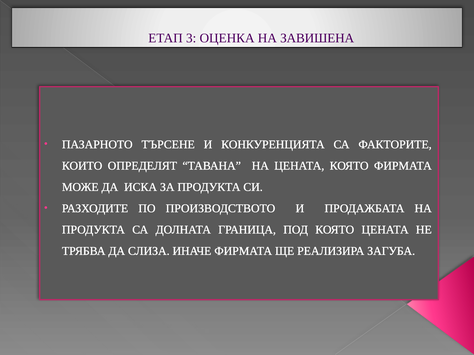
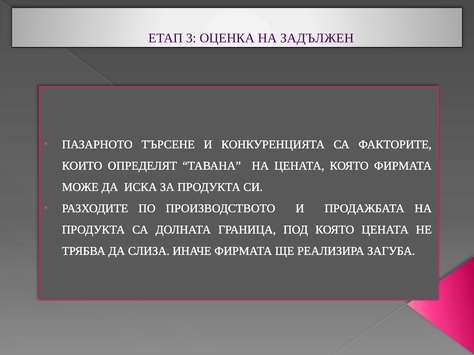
ЗАВИШЕНА: ЗАВИШЕНА -> ЗАДЪЛЖЕН (317, 38)
